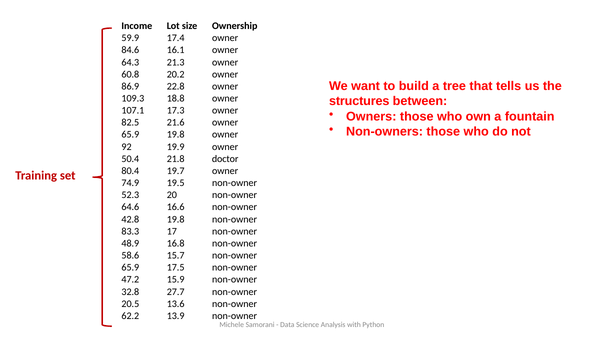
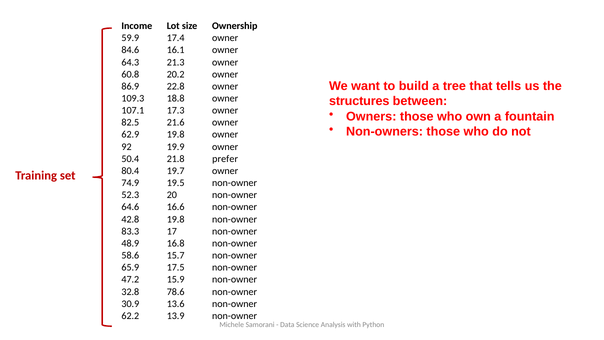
65.9: 65.9 -> 62.9 (130, 135)
doctor: doctor -> prefer (225, 159)
27.7: 27.7 -> 78.6 (176, 292)
20.5: 20.5 -> 30.9 (130, 304)
